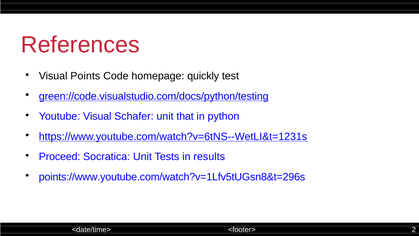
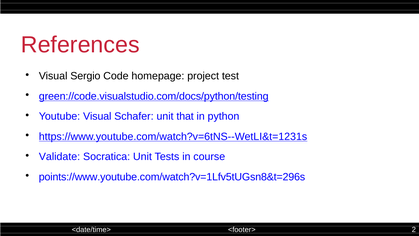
Points: Points -> Sergio (85, 76)
quickly: quickly -> project (203, 76)
Proceed: Proceed -> Validate (60, 157)
results: results -> course (209, 157)
